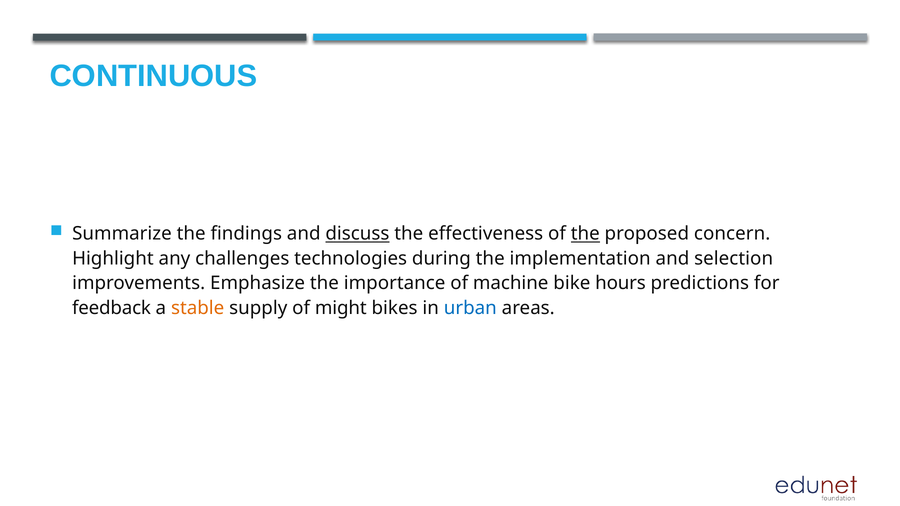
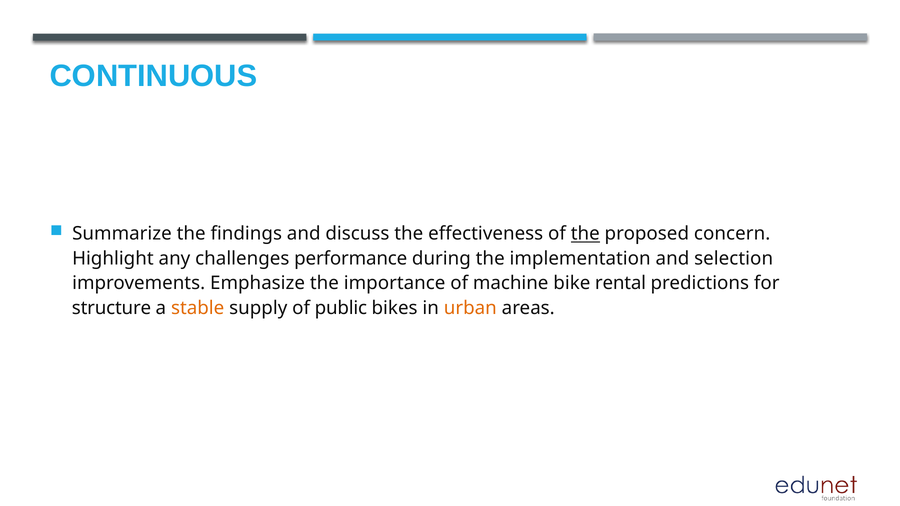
discuss underline: present -> none (357, 234)
technologies: technologies -> performance (351, 259)
hours: hours -> rental (621, 283)
feedback: feedback -> structure (112, 308)
might: might -> public (341, 308)
urban colour: blue -> orange (470, 308)
